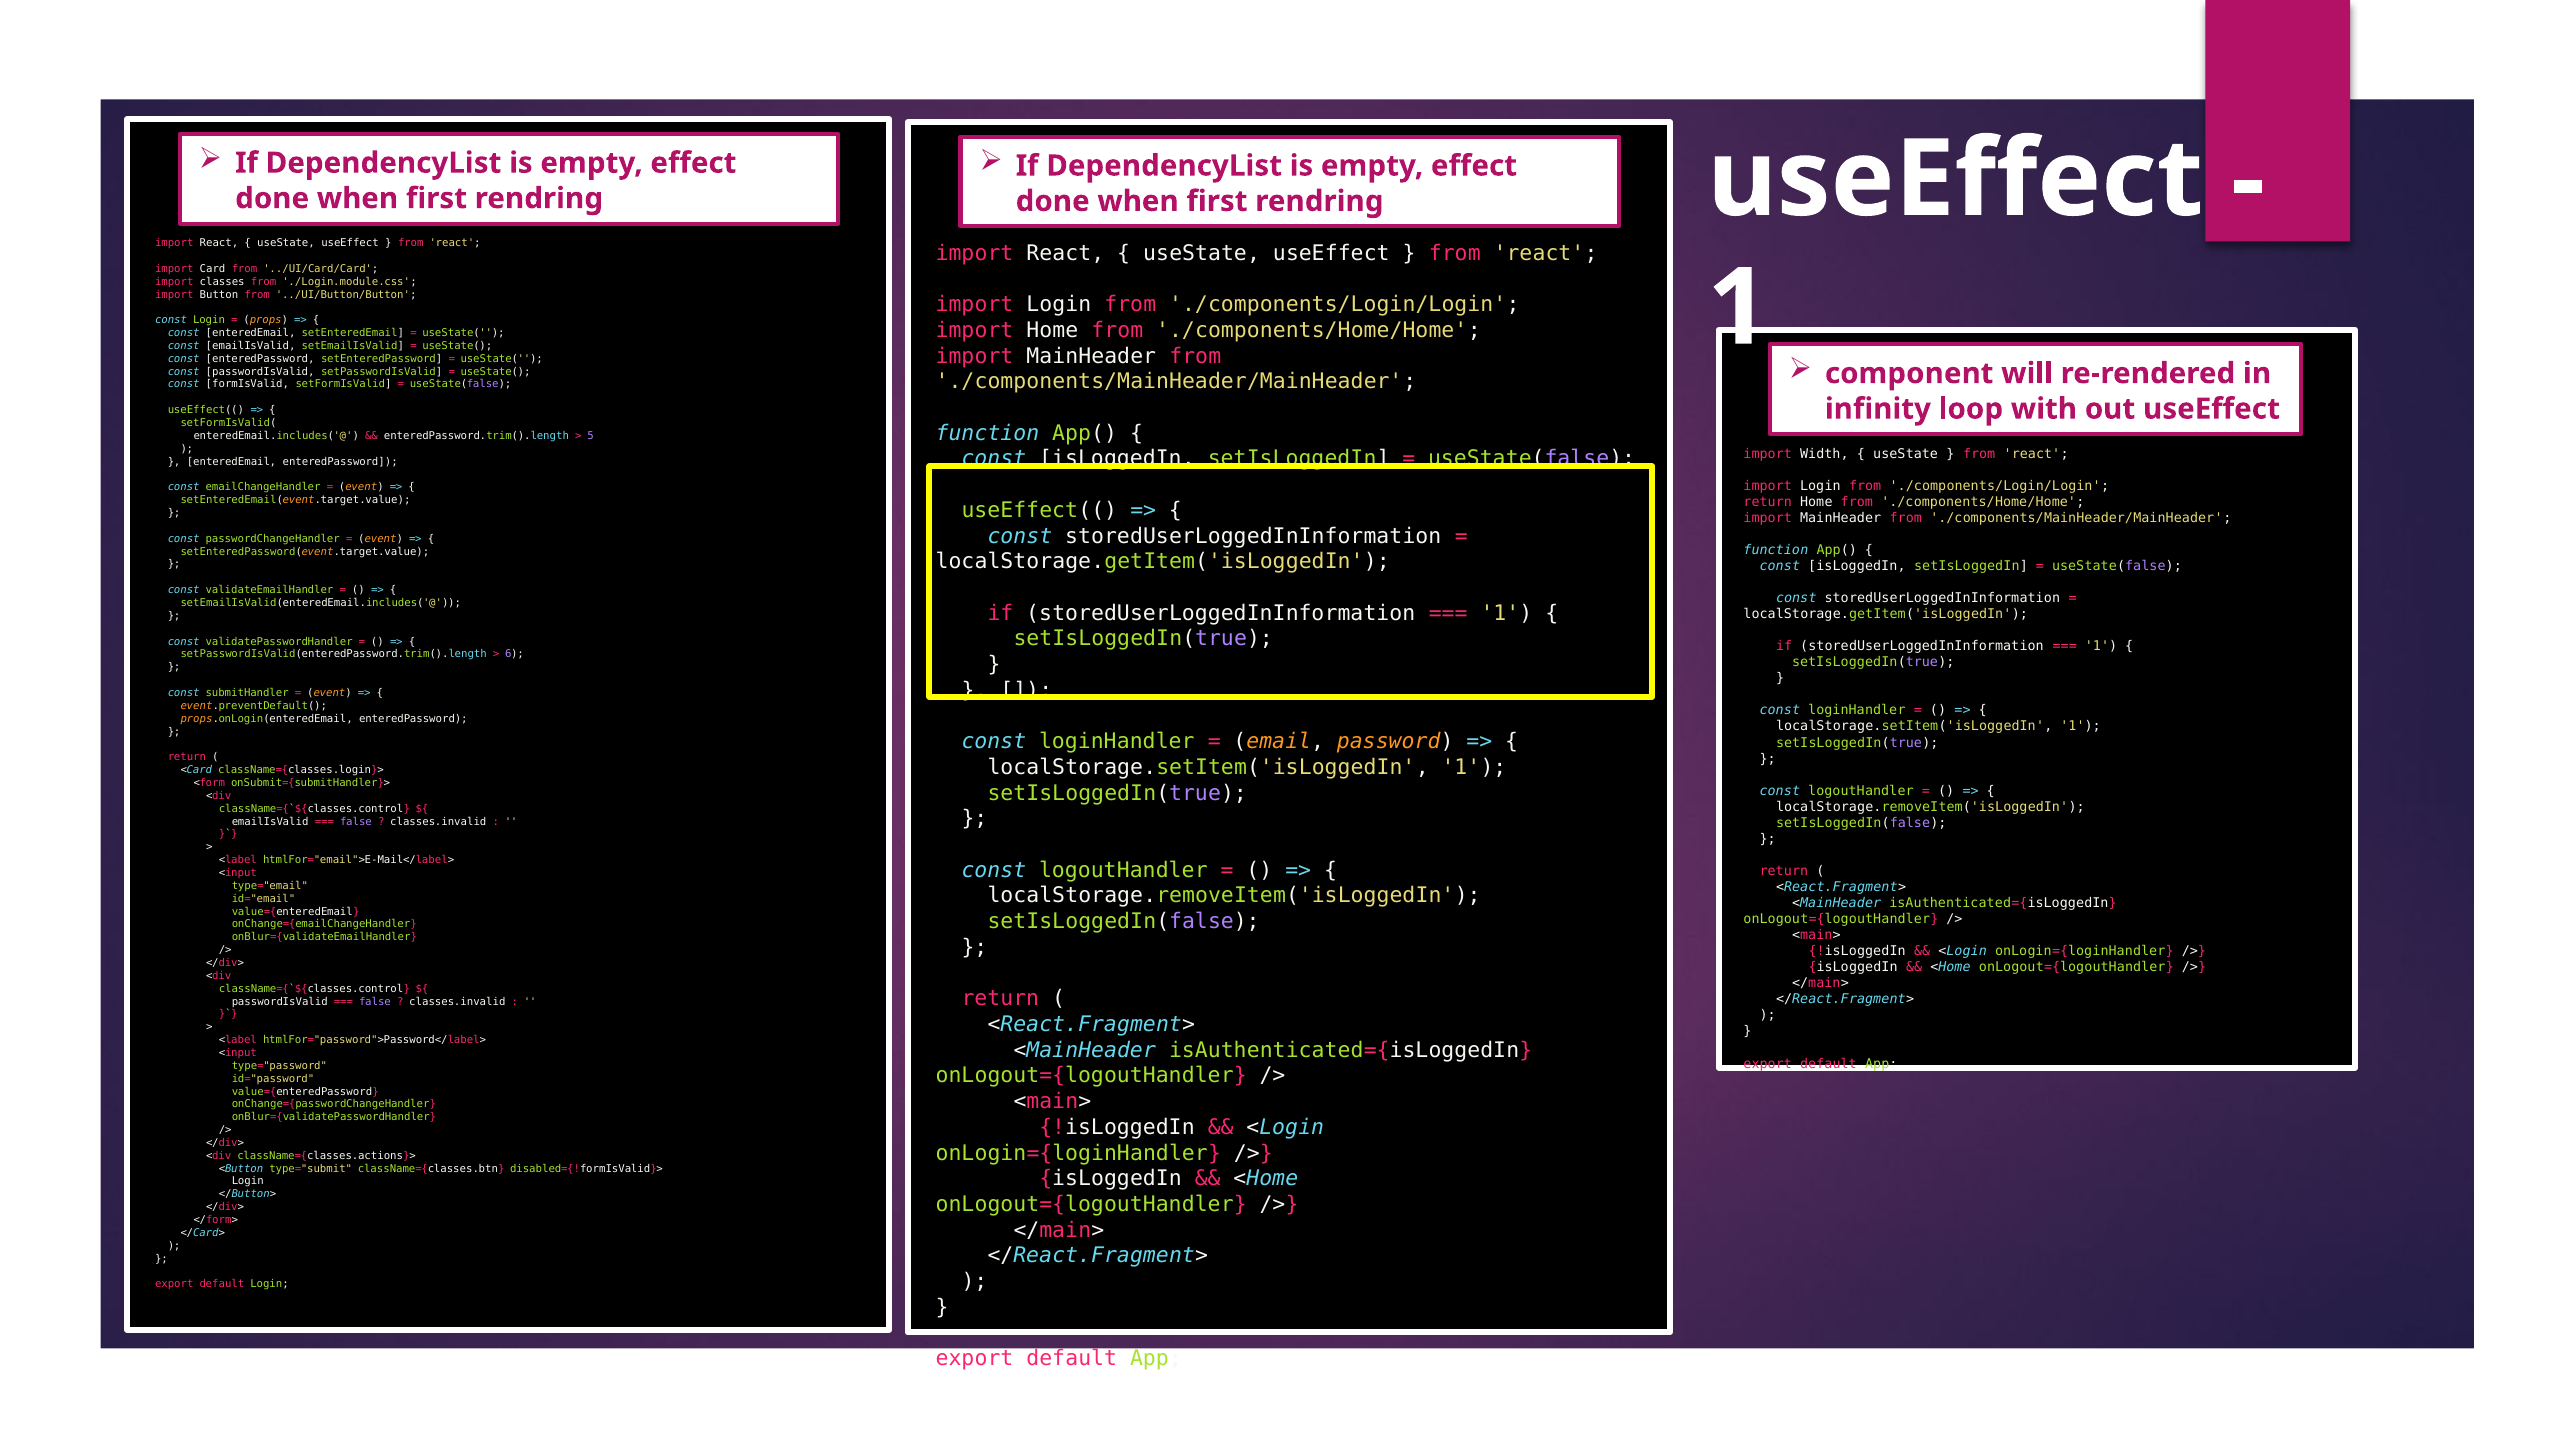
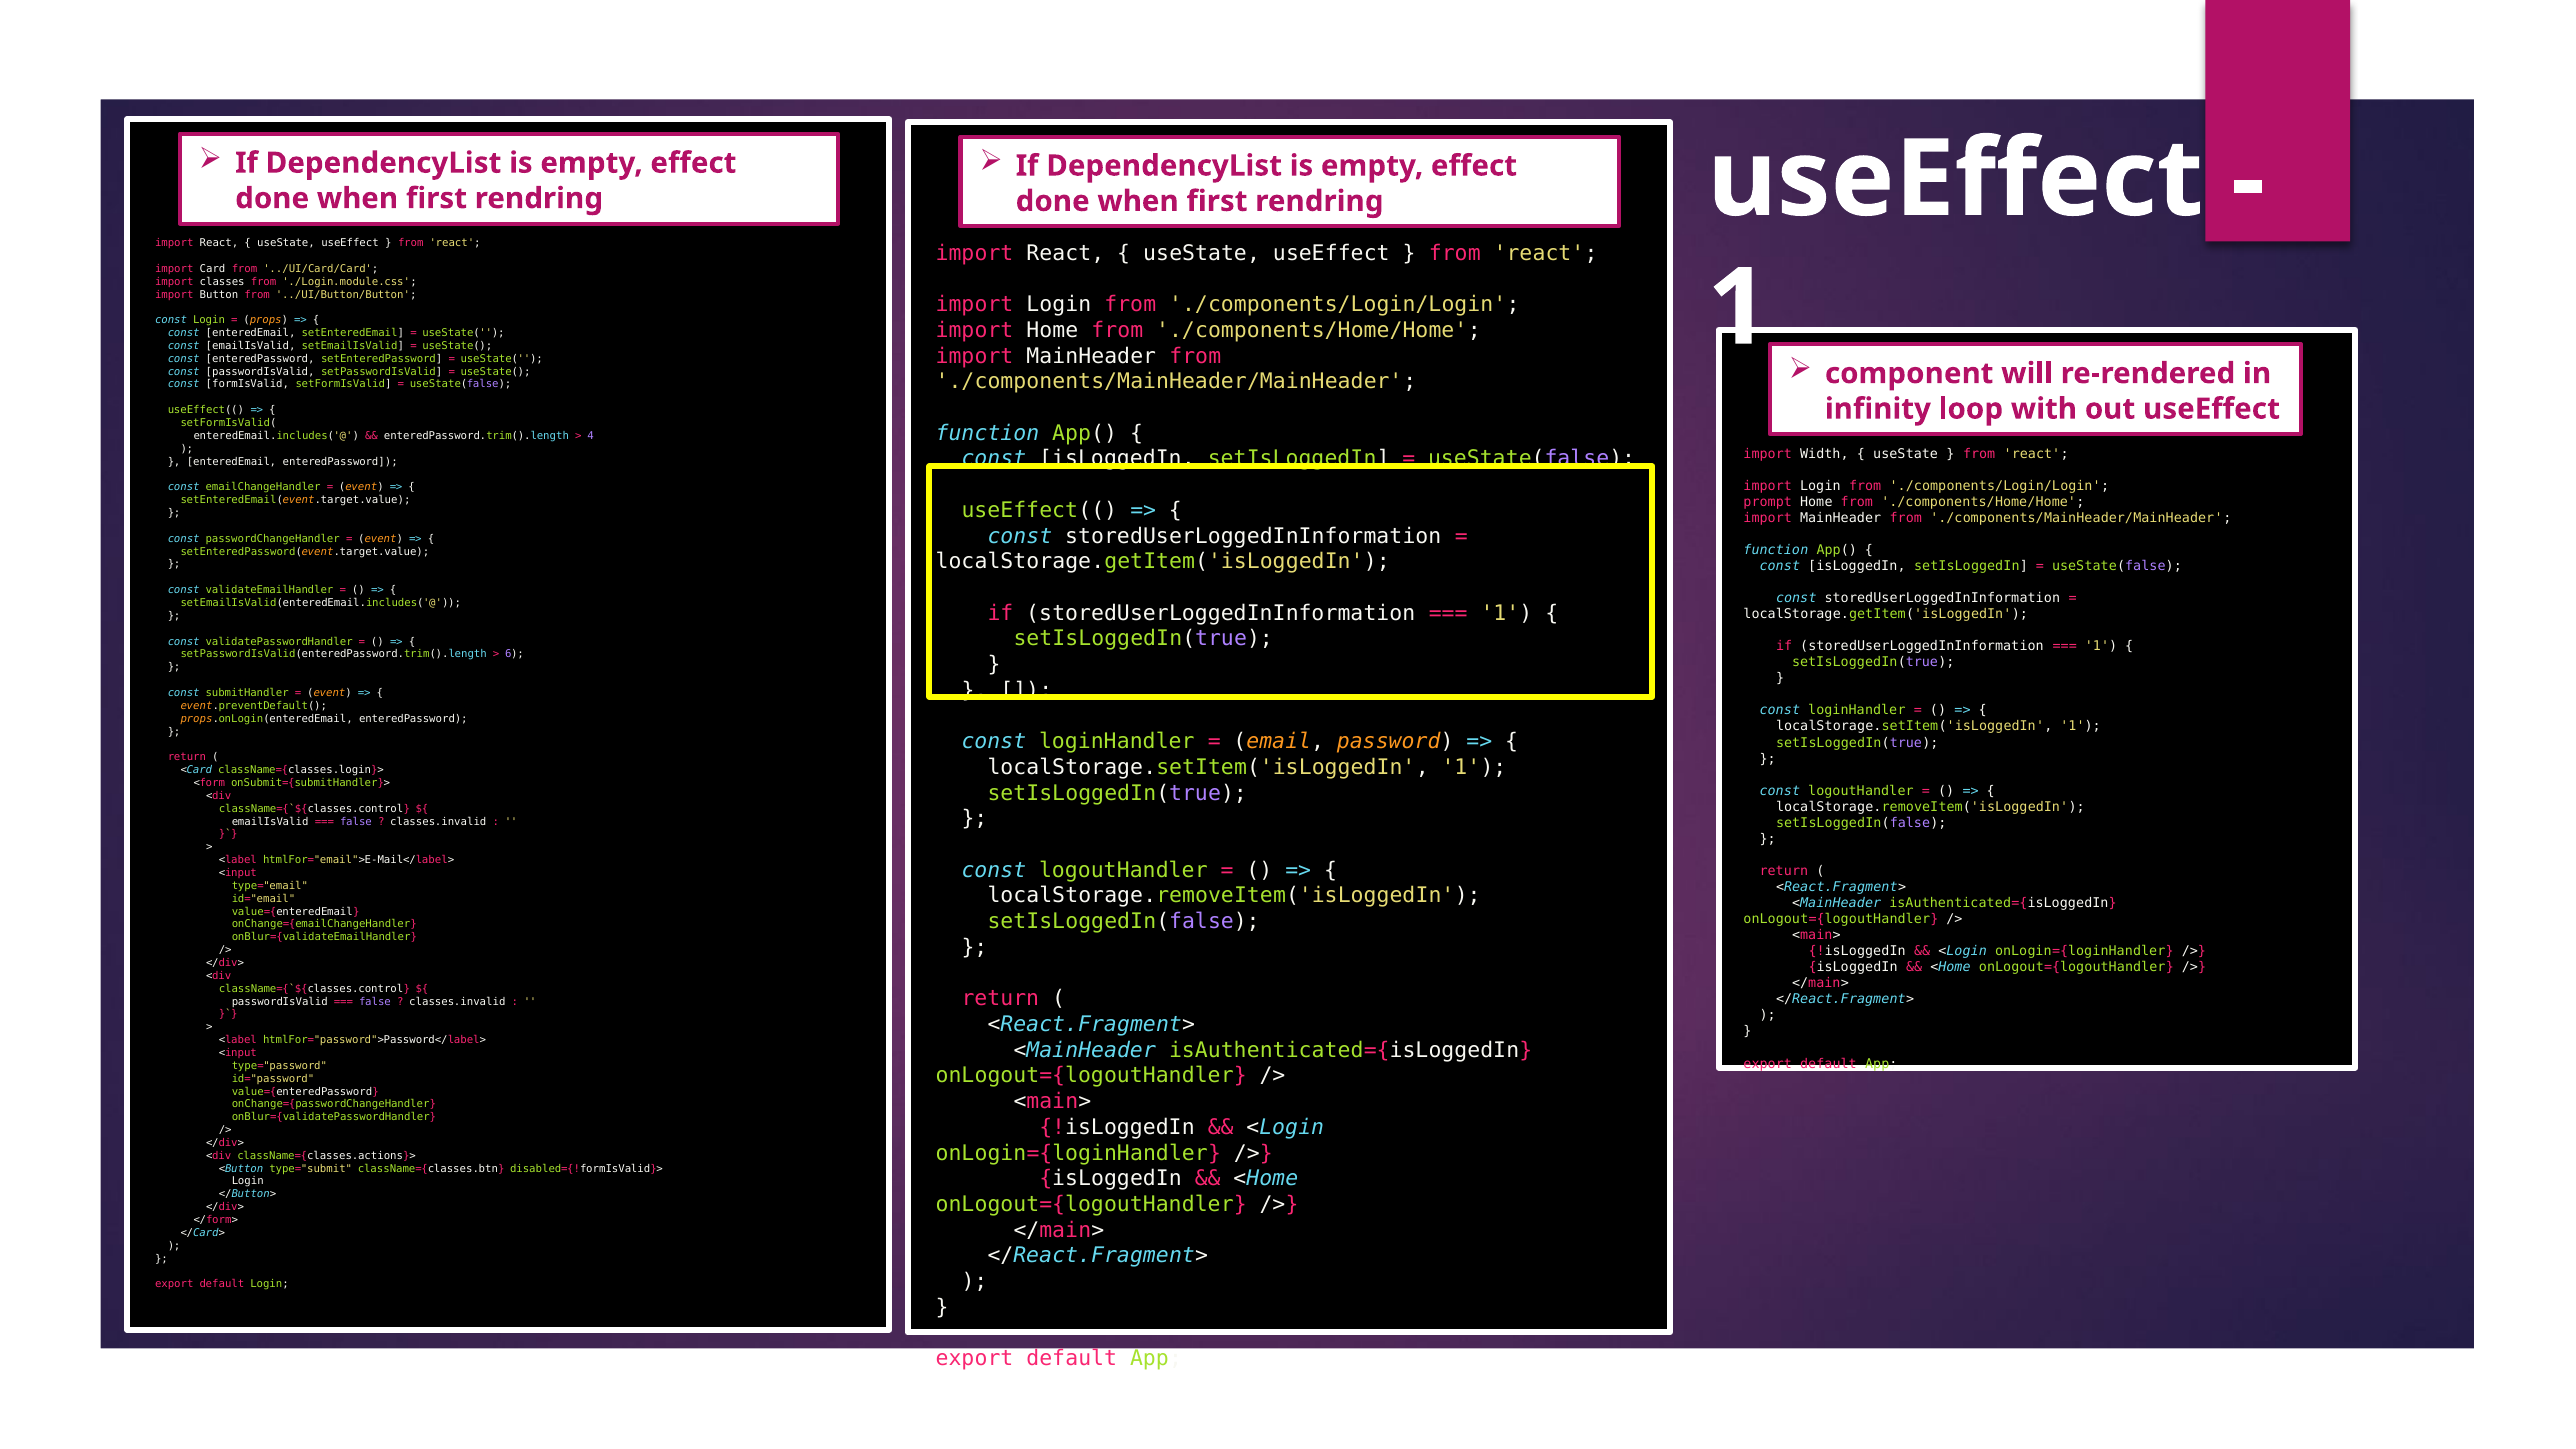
5: 5 -> 4 (591, 436)
return: return -> prompt (1768, 502)
